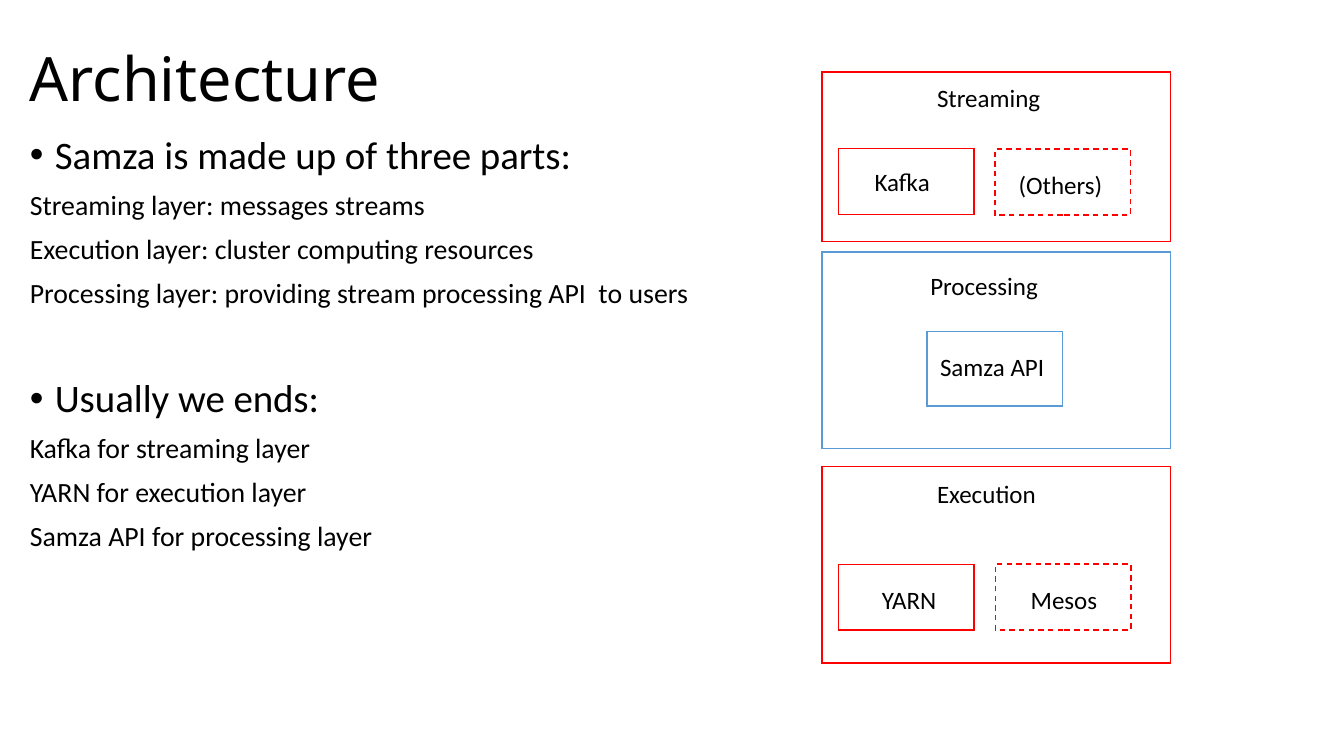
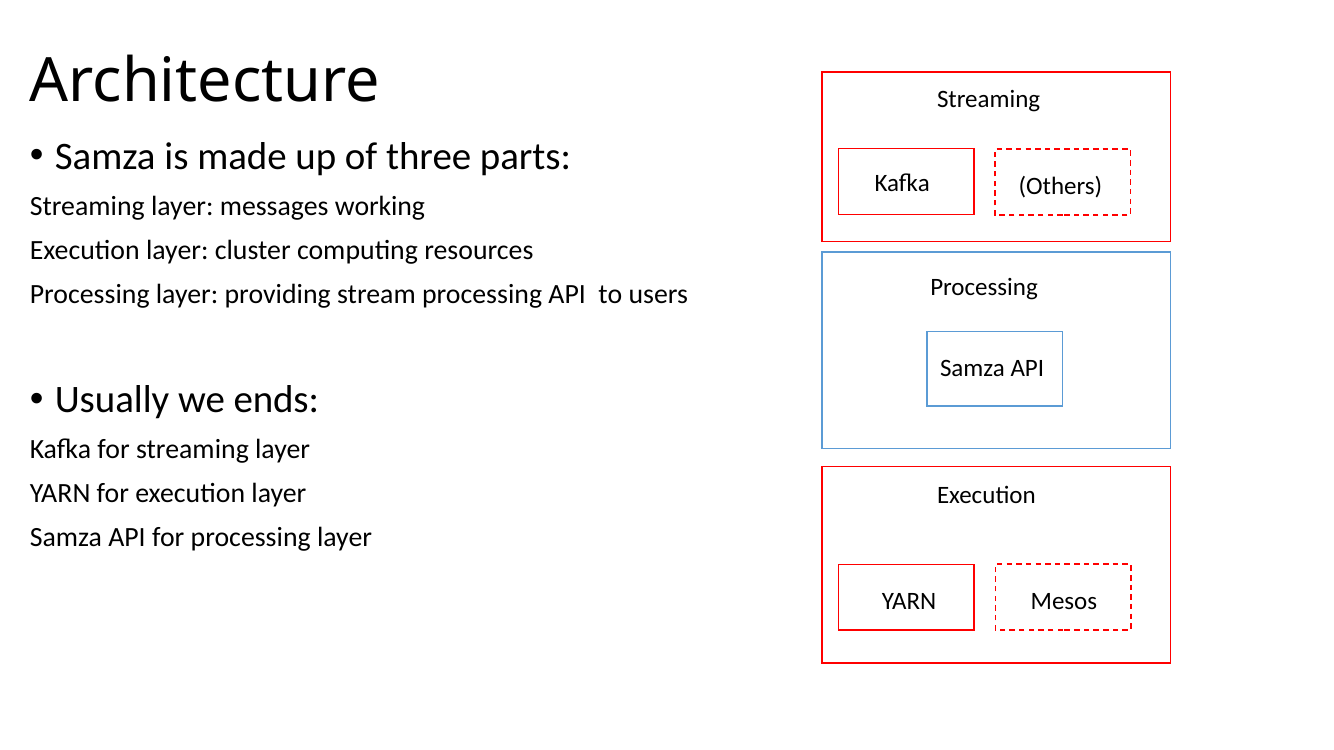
streams: streams -> working (380, 206)
